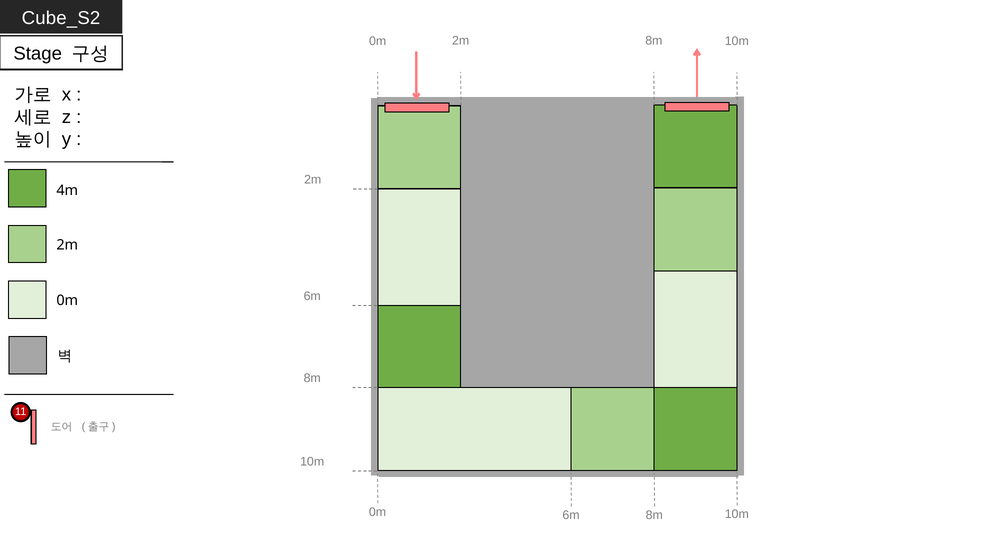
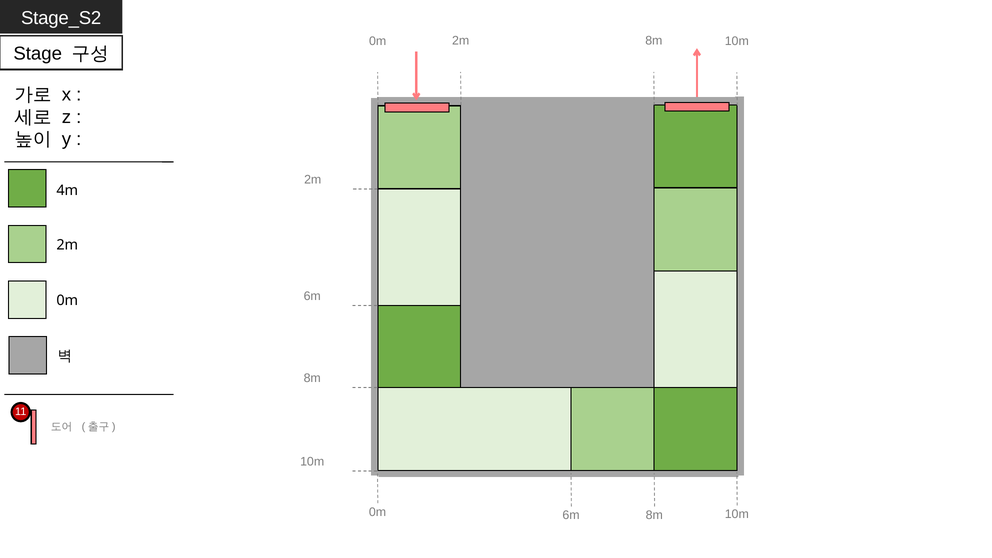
Cube_S2: Cube_S2 -> Stage_S2 (61, 18)
